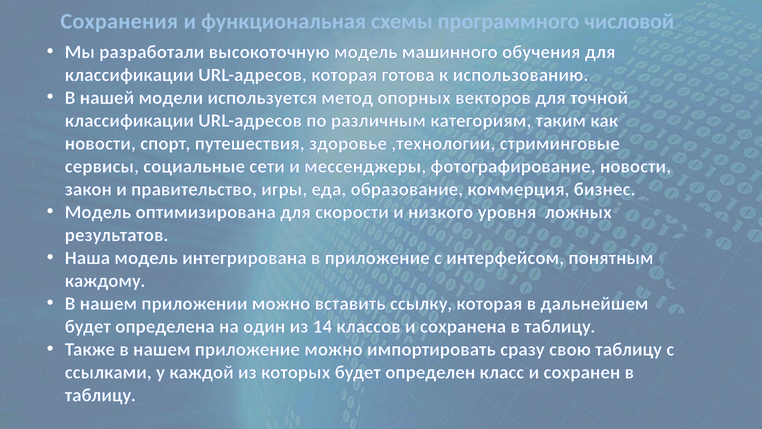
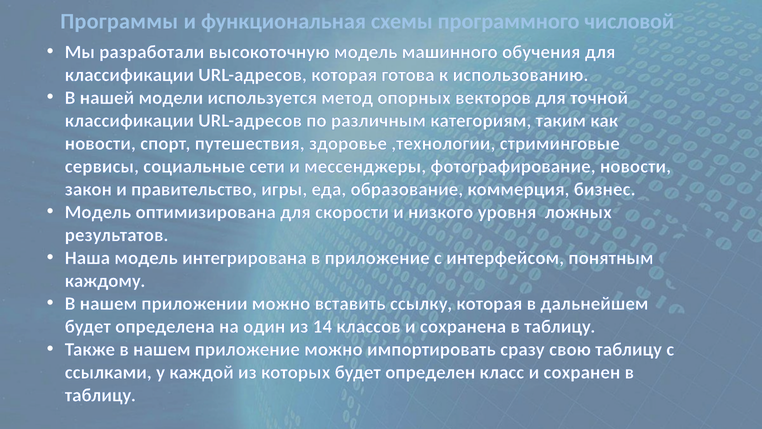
Сохранения: Сохранения -> Программы (119, 21)
